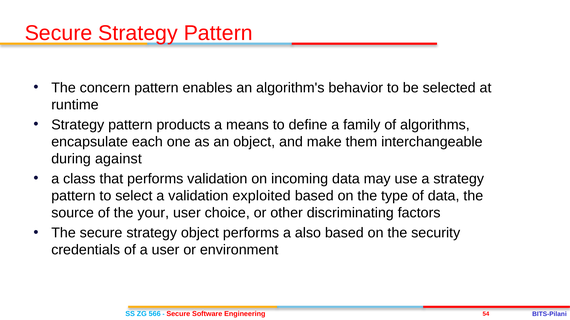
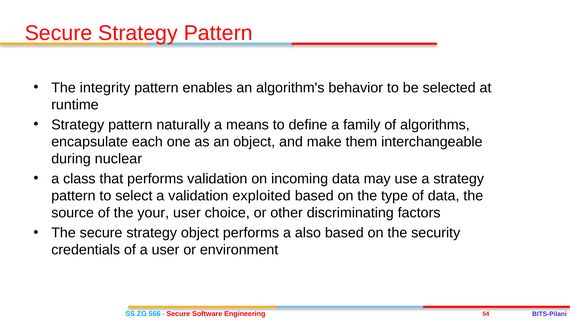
concern: concern -> integrity (105, 88)
products: products -> naturally (183, 125)
against: against -> nuclear (118, 159)
